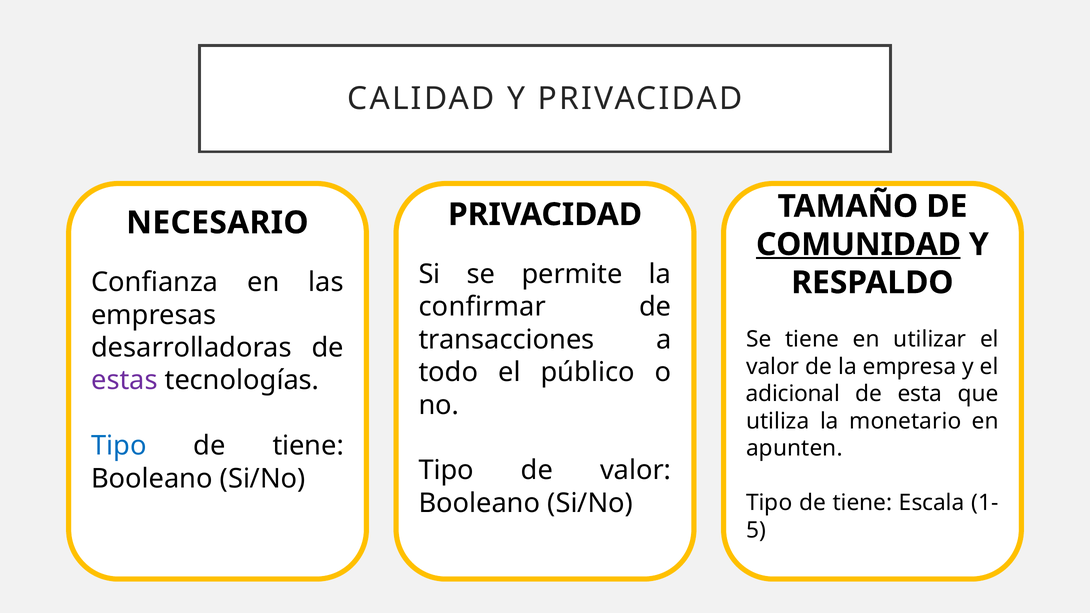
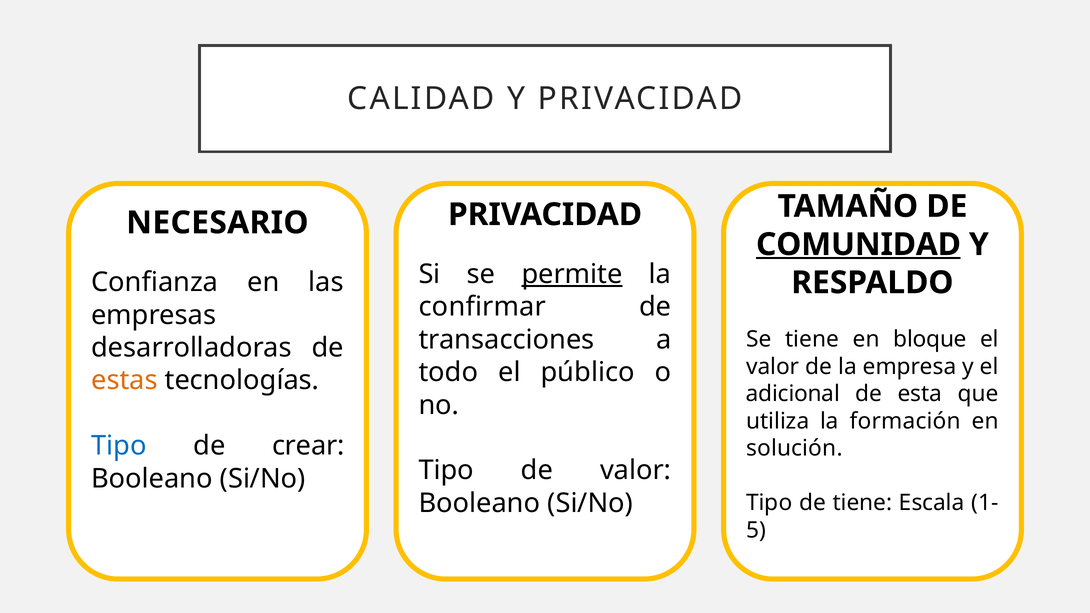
permite underline: none -> present (572, 274)
utilizar: utilizar -> bloque (930, 339)
estas colour: purple -> orange (124, 381)
monetario: monetario -> formación (905, 421)
tiene: tiene -> crear (308, 446)
apunten: apunten -> solución (794, 448)
